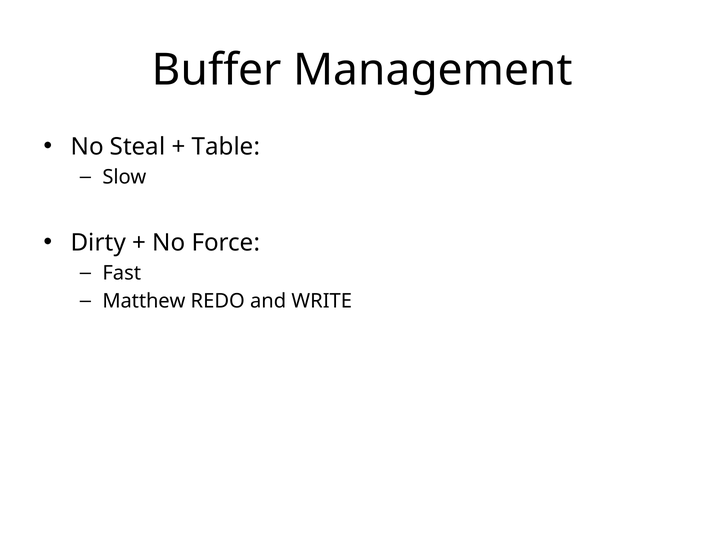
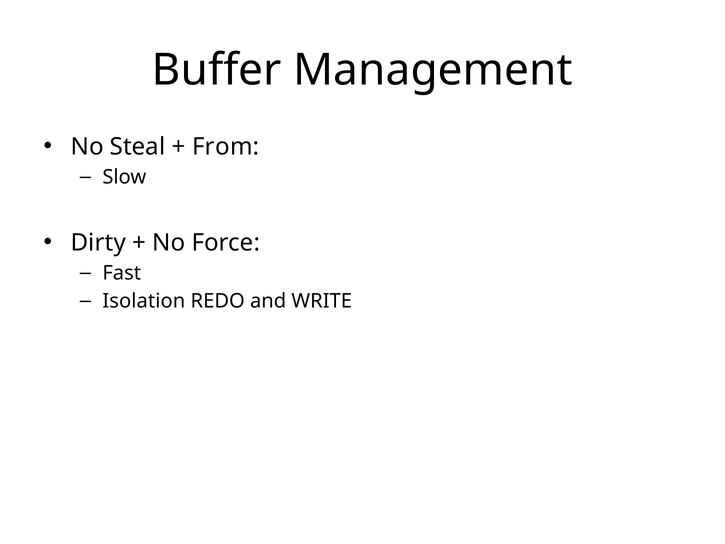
Table: Table -> From (226, 147)
Matthew: Matthew -> Isolation (144, 301)
